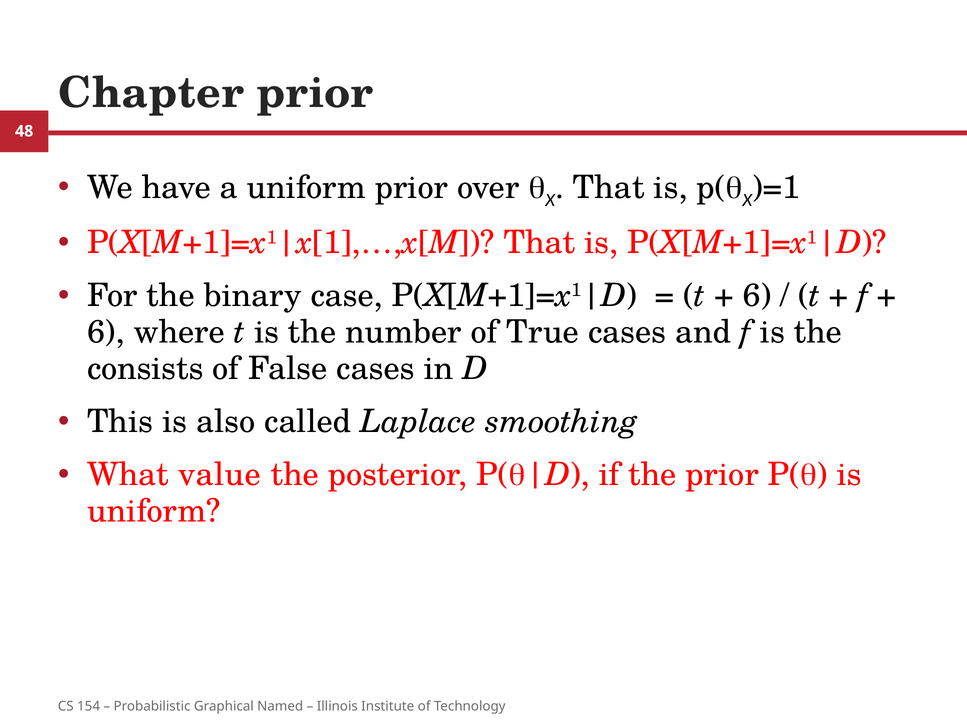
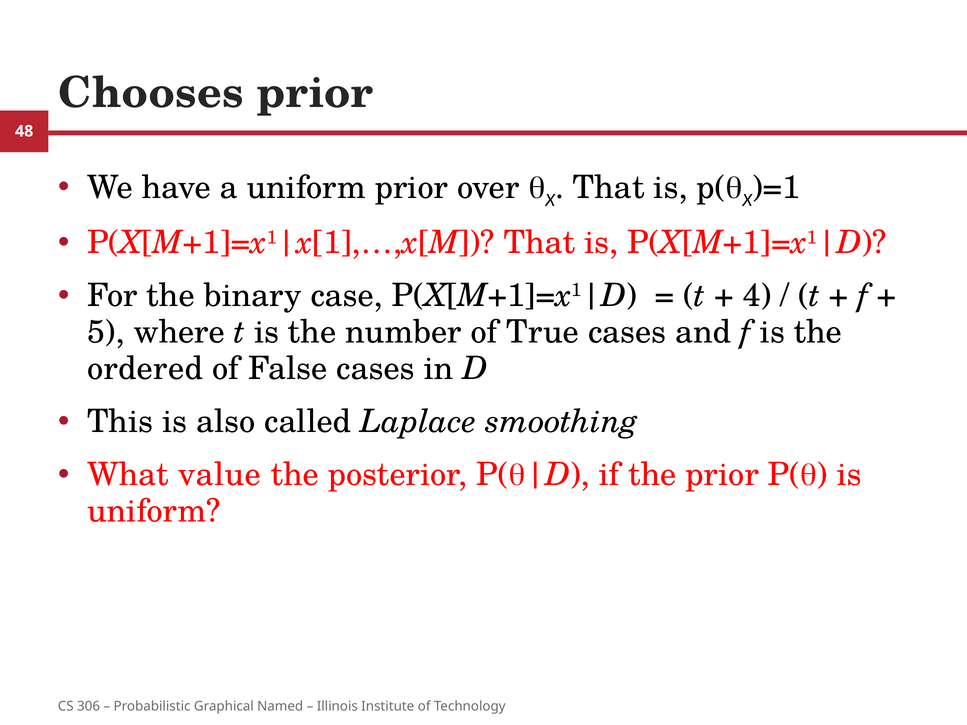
Chapter: Chapter -> Chooses (151, 93)
6: 6 -> 4 (757, 295)
6: 6 -> 5 (106, 332)
consists: consists -> ordered (145, 369)
154: 154 -> 306 (89, 707)
